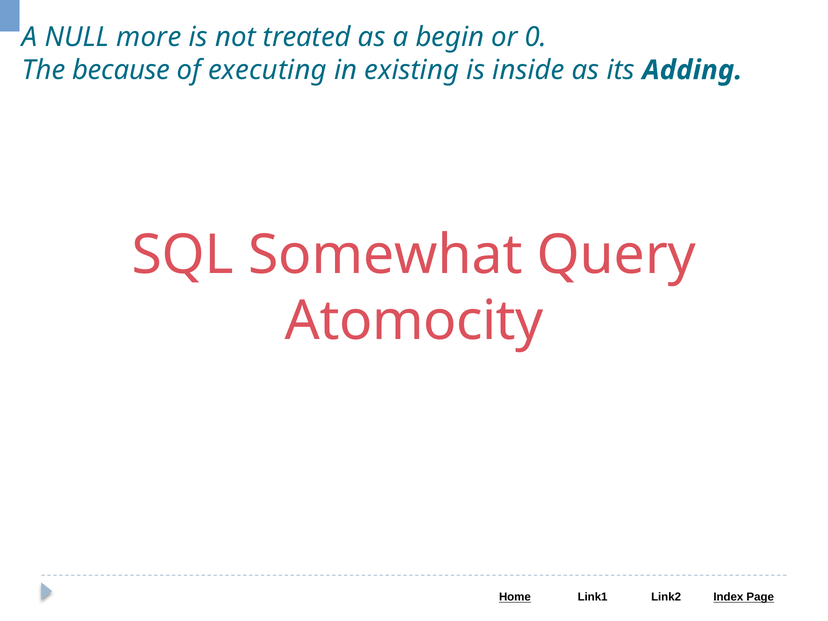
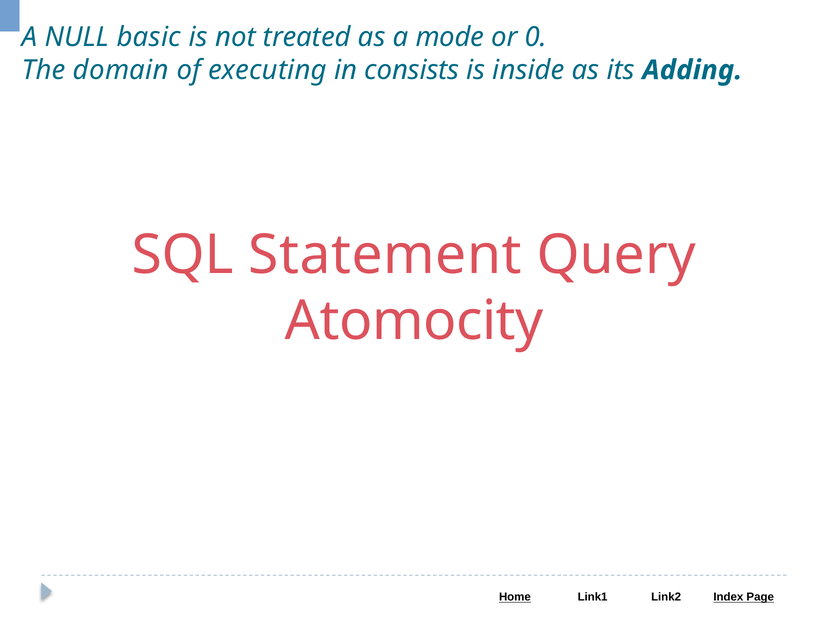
more: more -> basic (149, 37)
begin: begin -> mode (450, 37)
because: because -> domain (121, 70)
existing: existing -> consists (412, 70)
Somewhat: Somewhat -> Statement (385, 255)
